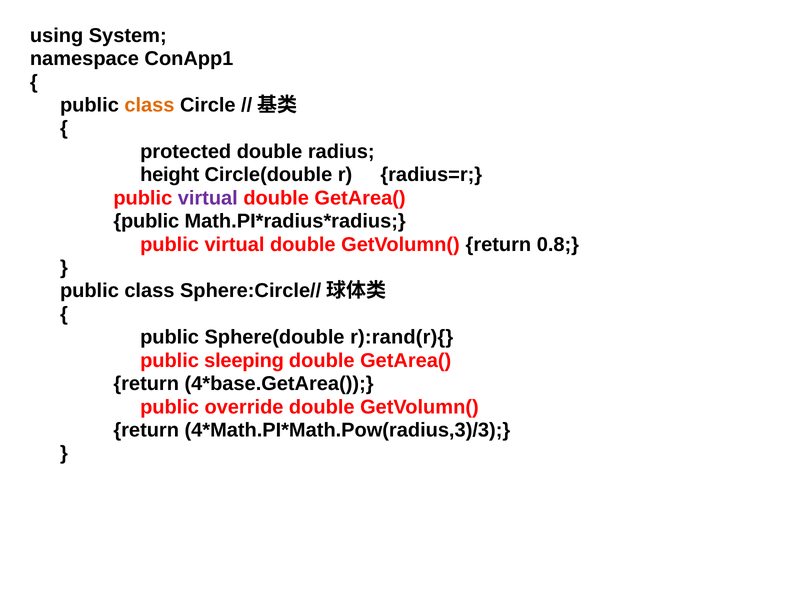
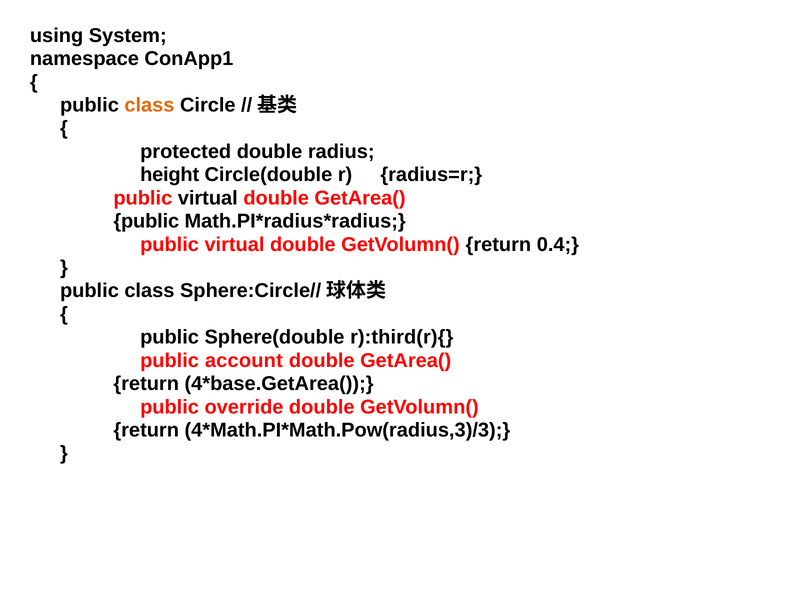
virtual colour: purple -> black (208, 198)
0.8: 0.8 -> 0.4 (558, 245)
r):rand(r){: r):rand(r){ -> r):third(r){ (402, 338)
sleeping: sleeping -> account (244, 361)
